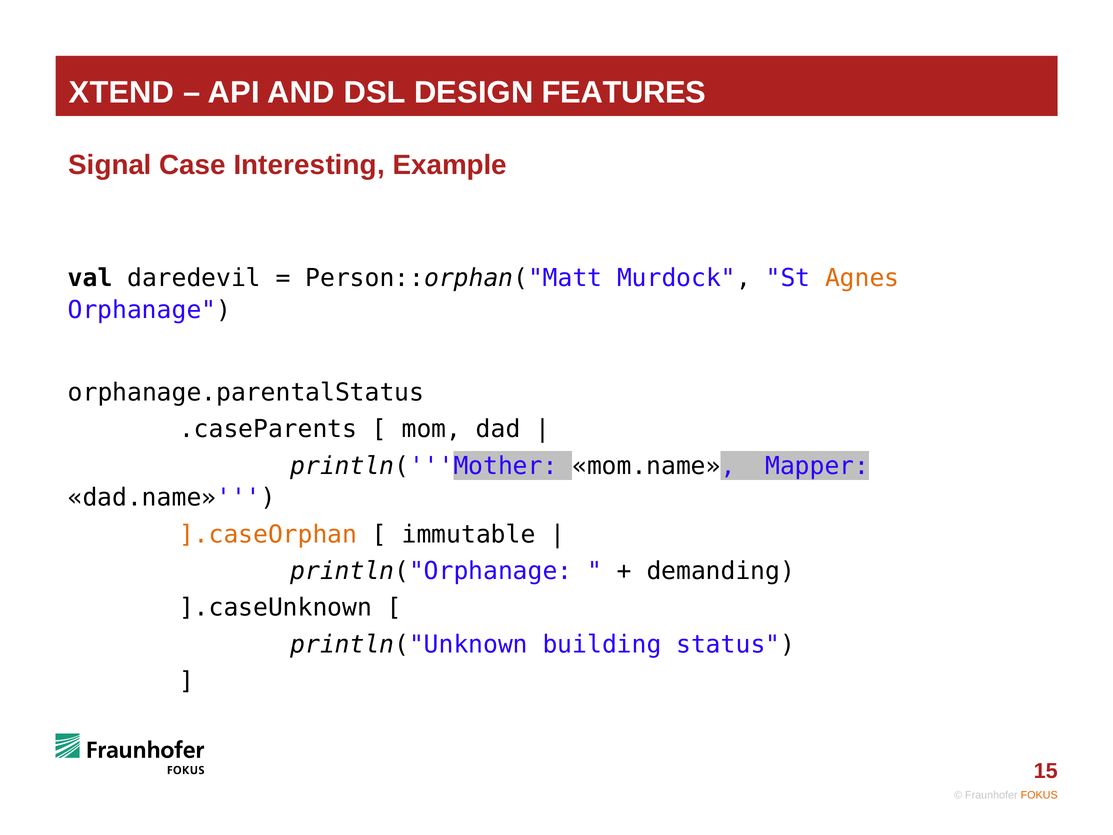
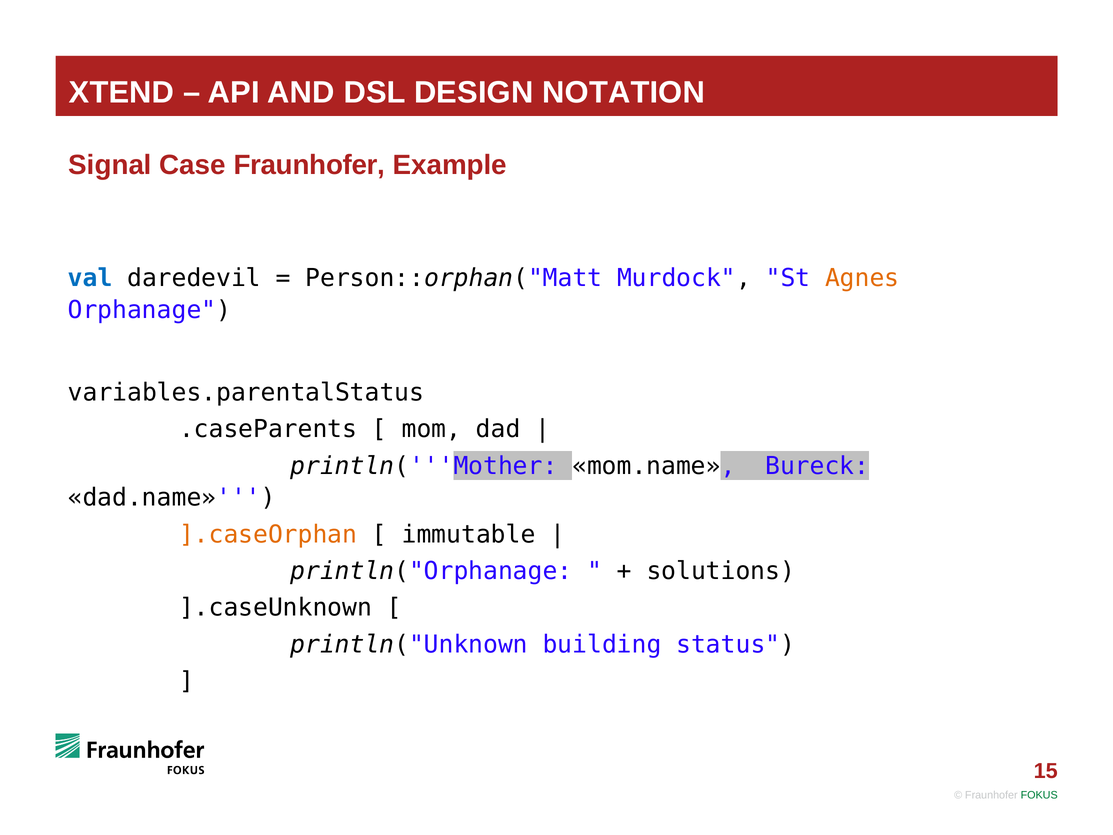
FEATURES: FEATURES -> NOTATION (624, 93)
Case Interesting: Interesting -> Fraunhofer (309, 165)
val colour: black -> blue (90, 278)
orphanage.parentalStatus: orphanage.parentalStatus -> variables.parentalStatus (246, 392)
Mapper: Mapper -> Bureck (817, 466)
demanding: demanding -> solutions (721, 571)
FOKUS colour: orange -> green (1039, 795)
